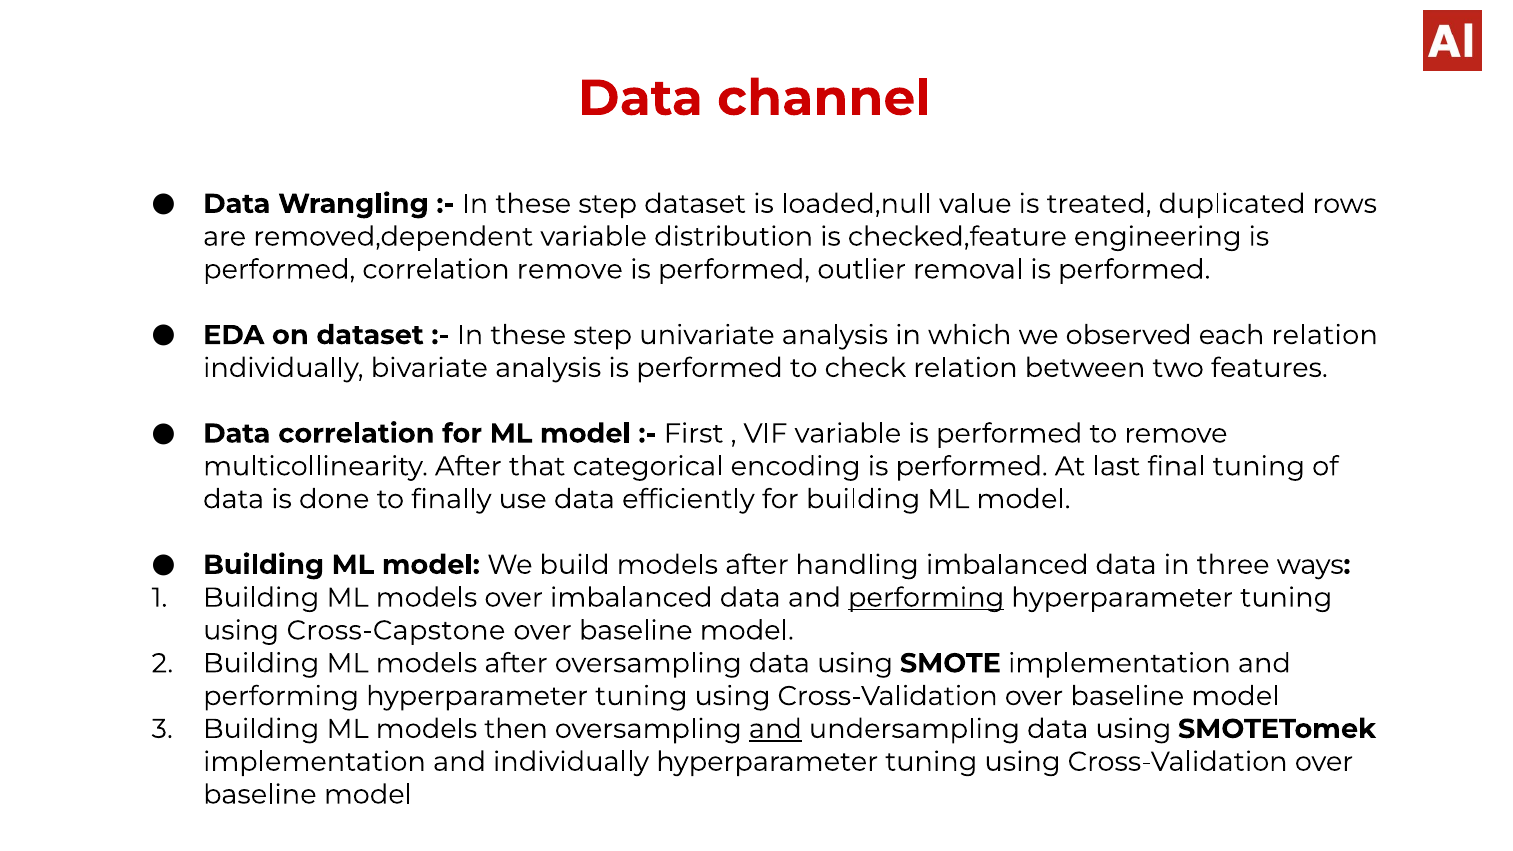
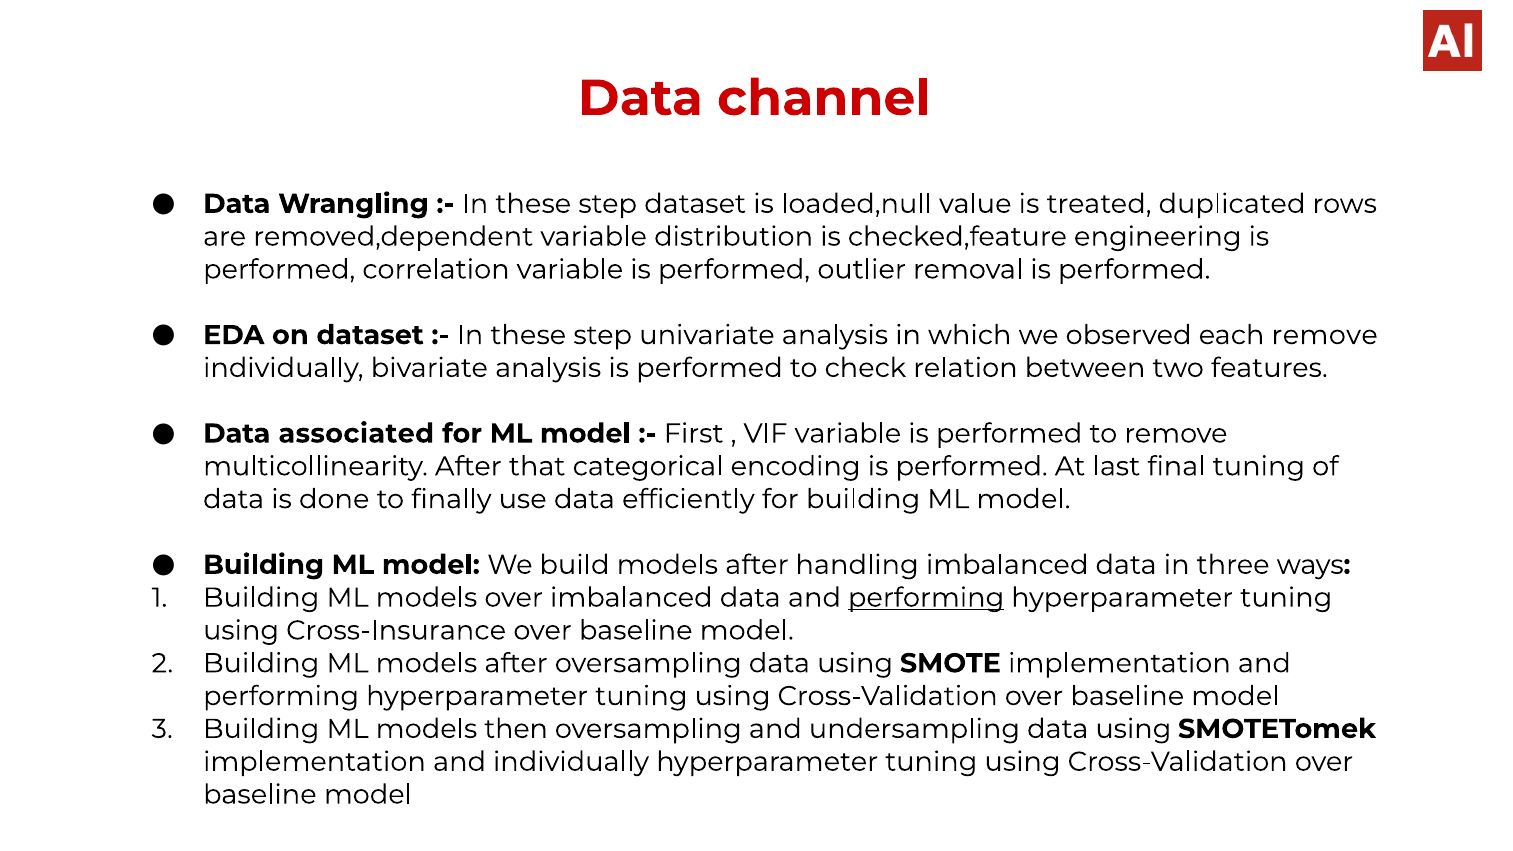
correlation remove: remove -> variable (570, 270)
each relation: relation -> remove (1325, 335)
Data correlation: correlation -> associated (356, 434)
Cross-Capstone: Cross-Capstone -> Cross-Insurance (396, 631)
and underline: present -> none (775, 729)
